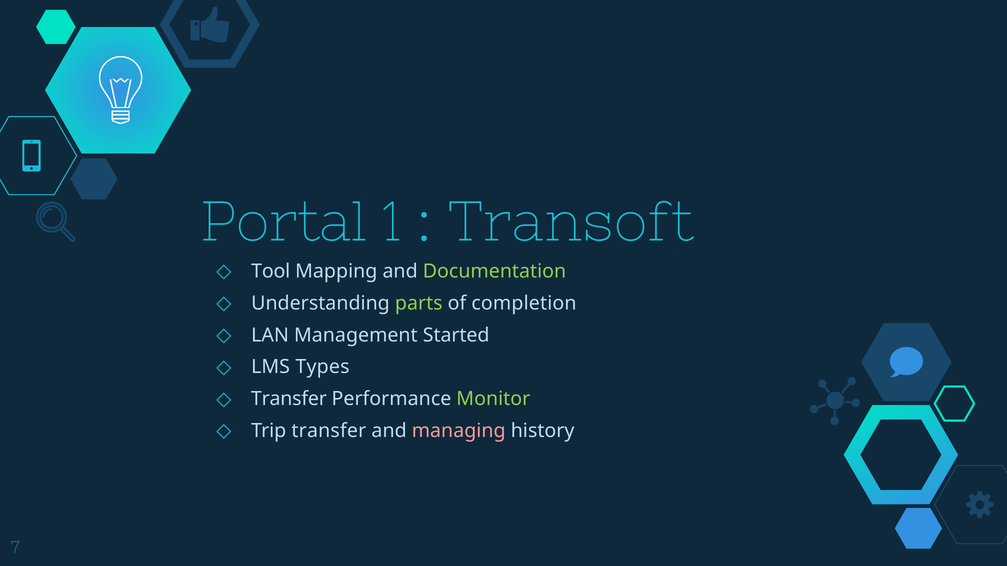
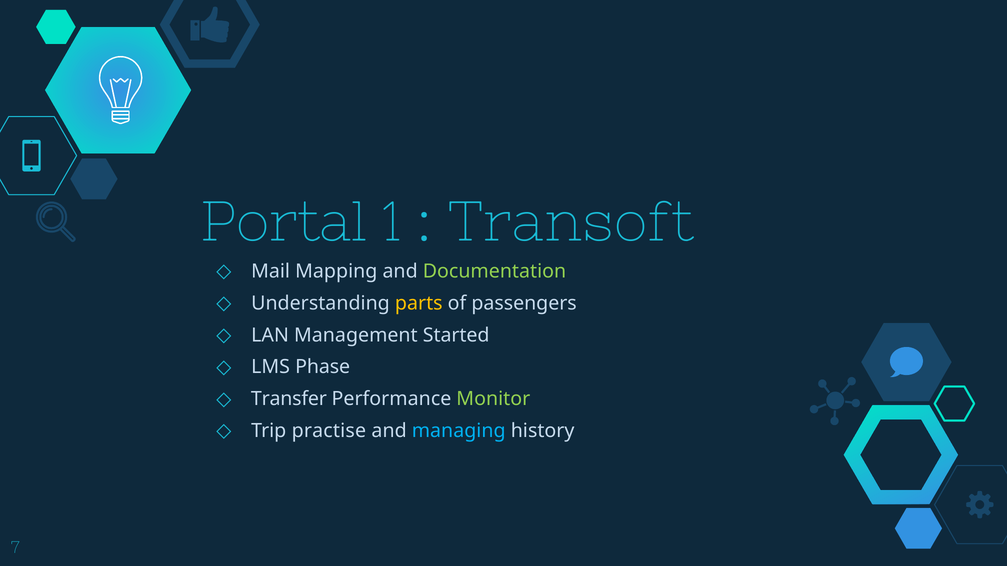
Tool: Tool -> Mail (271, 272)
parts colour: light green -> yellow (419, 303)
completion: completion -> passengers (524, 303)
Types: Types -> Phase (323, 367)
Trip transfer: transfer -> practise (329, 431)
managing colour: pink -> light blue (459, 431)
